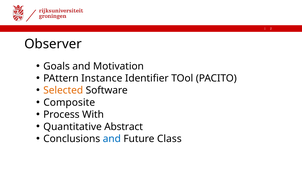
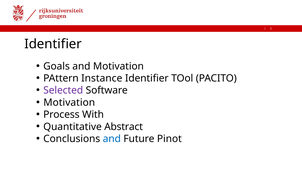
Observer: Observer -> Identifier (53, 44)
Selected colour: orange -> purple (63, 90)
Composite: Composite -> Motivation (69, 102)
Class: Class -> Pinot (169, 139)
